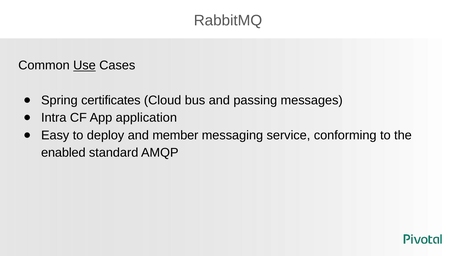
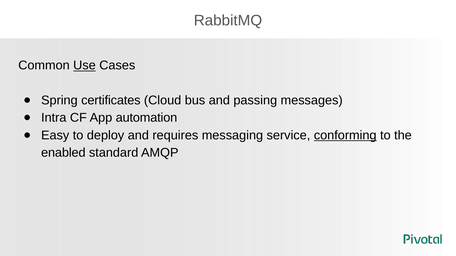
application: application -> automation (146, 118)
member: member -> requires (175, 136)
conforming underline: none -> present (345, 136)
